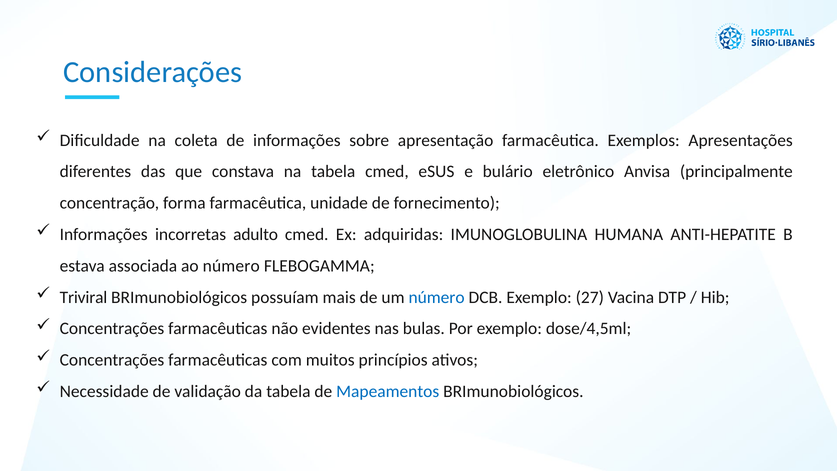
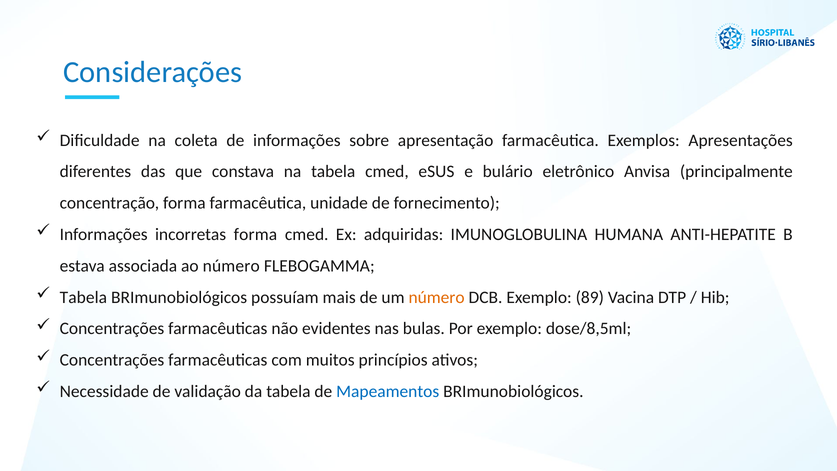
incorretas adulto: adulto -> forma (255, 234)
Triviral: Triviral -> Tabela (83, 297)
número colour: blue -> orange (437, 297)
27: 27 -> 89 (590, 297)
dose/4,5ml: dose/4,5ml -> dose/8,5ml (589, 329)
